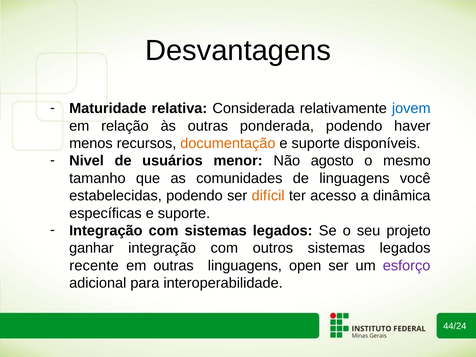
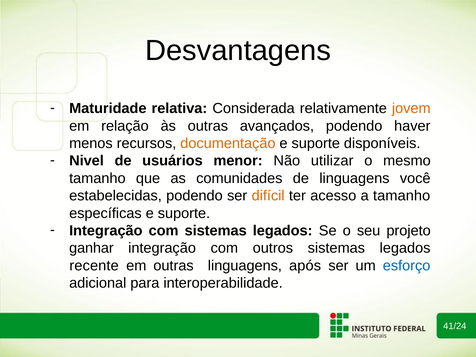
jovem colour: blue -> orange (411, 109)
ponderada: ponderada -> avançados (277, 126)
agosto: agosto -> utilizar (332, 161)
a dinâmica: dinâmica -> tamanho (402, 196)
open: open -> após (305, 266)
esforço colour: purple -> blue (407, 266)
44/24: 44/24 -> 41/24 (455, 326)
